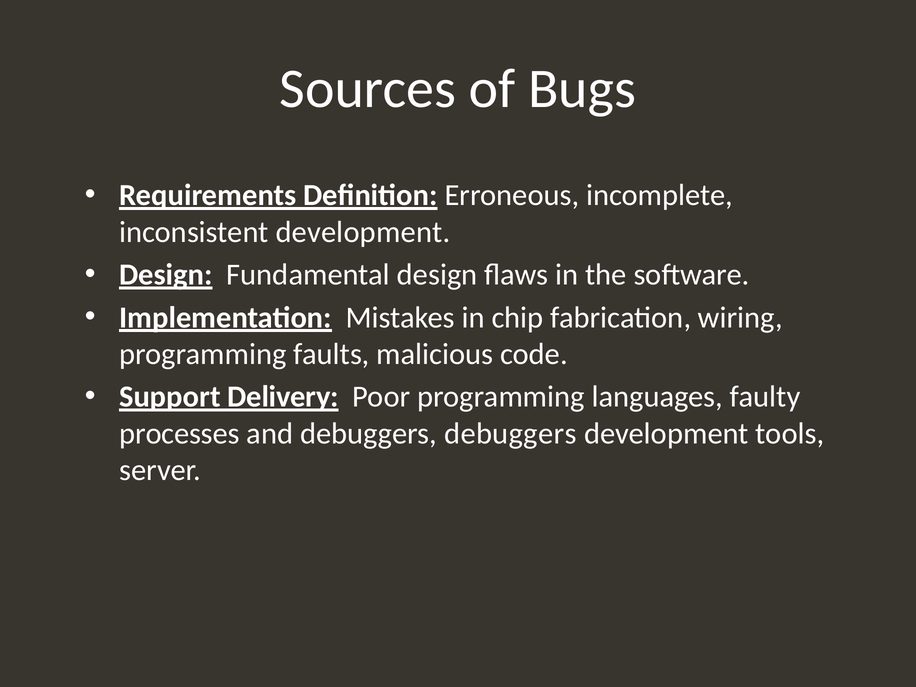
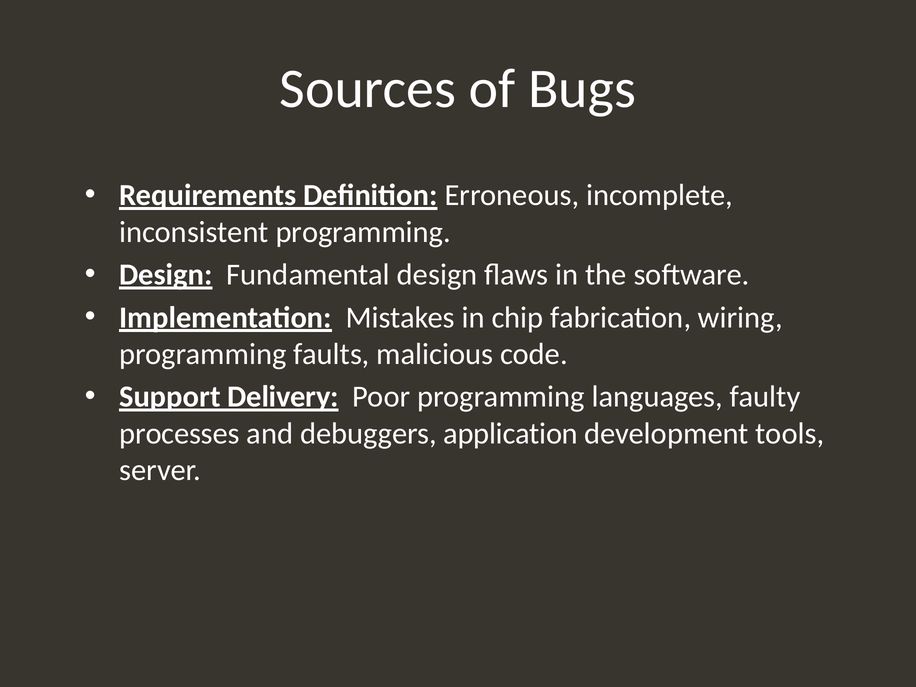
inconsistent development: development -> programming (363, 232)
debuggers debuggers: debuggers -> application (511, 434)
